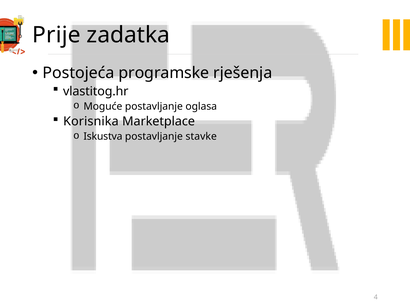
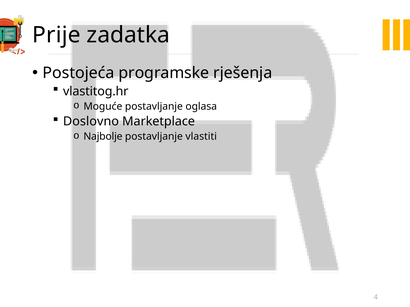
Korisnika: Korisnika -> Doslovno (91, 122)
Iskustva: Iskustva -> Najbolje (103, 137)
stavke: stavke -> vlastiti (201, 137)
